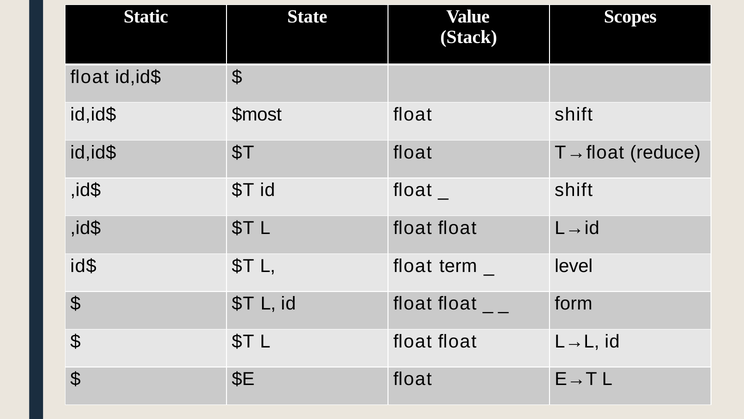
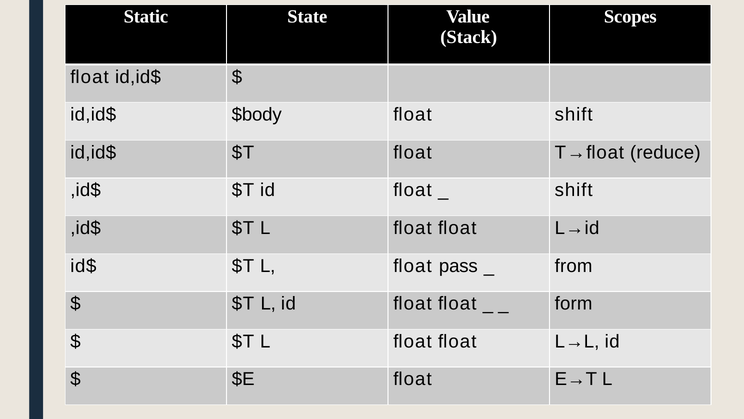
$most: $most -> $body (257, 115)
term: term -> pass (458, 266)
level: level -> from (574, 266)
